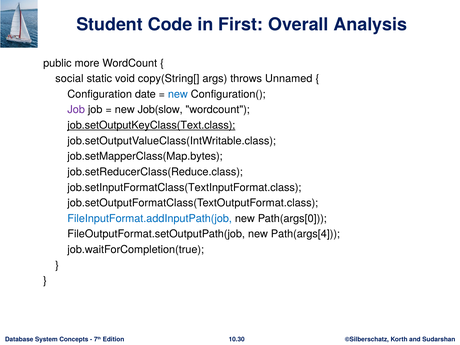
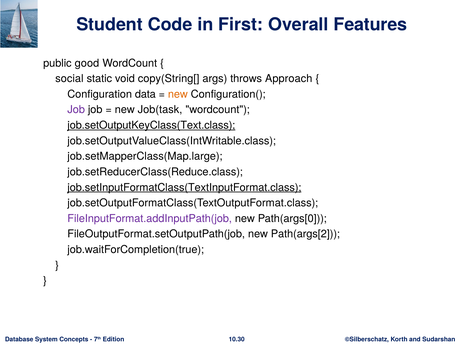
Analysis: Analysis -> Features (370, 25)
more: more -> good (87, 63)
Unnamed: Unnamed -> Approach (289, 79)
date: date -> data (145, 94)
new colour: blue -> orange (178, 94)
Job(slow: Job(slow -> Job(task (160, 110)
job.setMapperClass(Map.bytes: job.setMapperClass(Map.bytes -> job.setMapperClass(Map.large (145, 156)
job.setInputFormatClass(TextInputFormat.class underline: none -> present (184, 187)
FileInputFormat.addInputPath(job colour: blue -> purple (150, 219)
Path(args[4: Path(args[4 -> Path(args[2 (305, 234)
